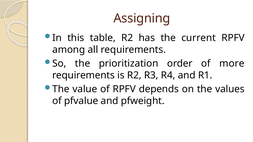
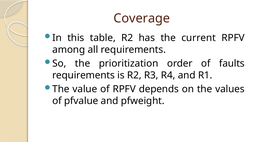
Assigning: Assigning -> Coverage (142, 18)
more: more -> faults (232, 64)
